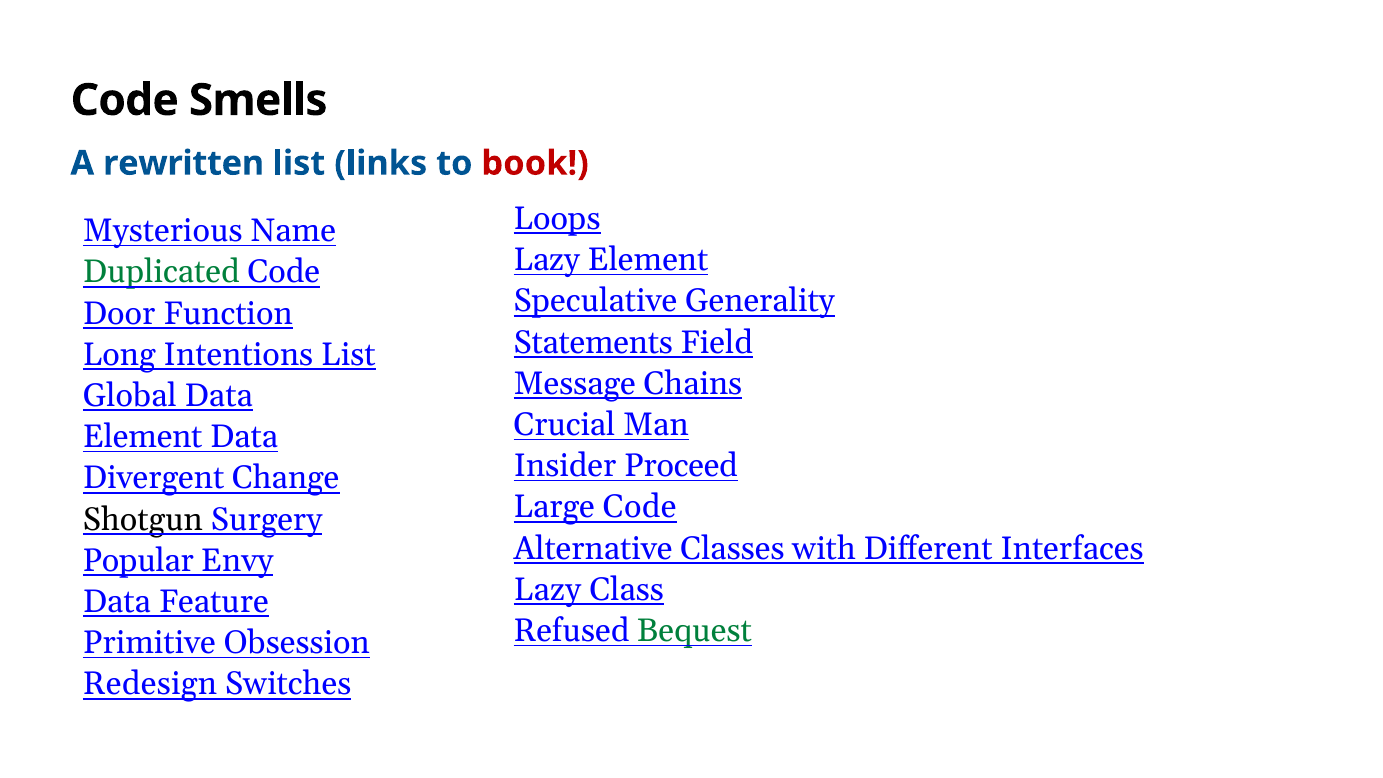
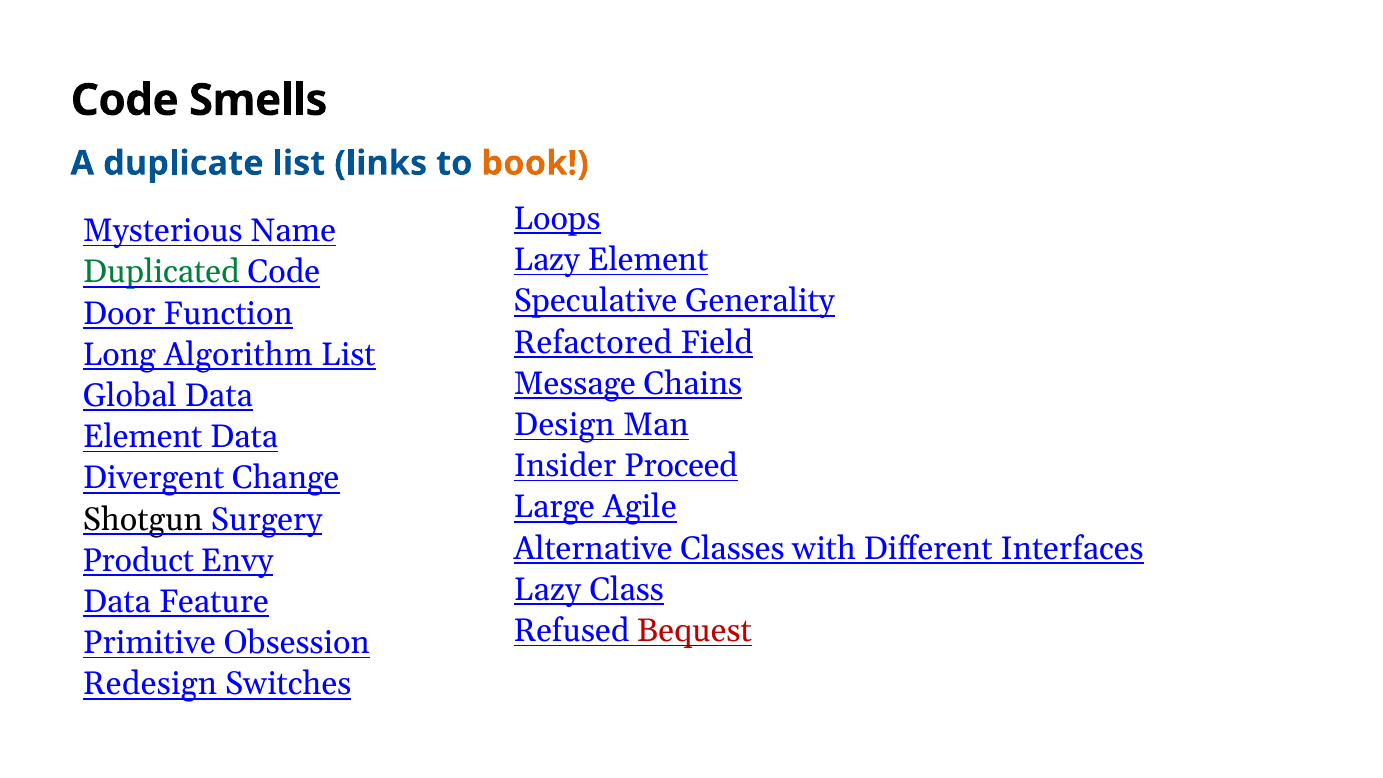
rewritten: rewritten -> duplicate (183, 163)
book colour: red -> orange (535, 163)
Statements: Statements -> Refactored (593, 342)
Intentions: Intentions -> Algorithm (238, 354)
Crucial: Crucial -> Design (564, 425)
Large Code: Code -> Agile (640, 507)
Popular: Popular -> Product (138, 561)
Bequest colour: green -> red (694, 631)
